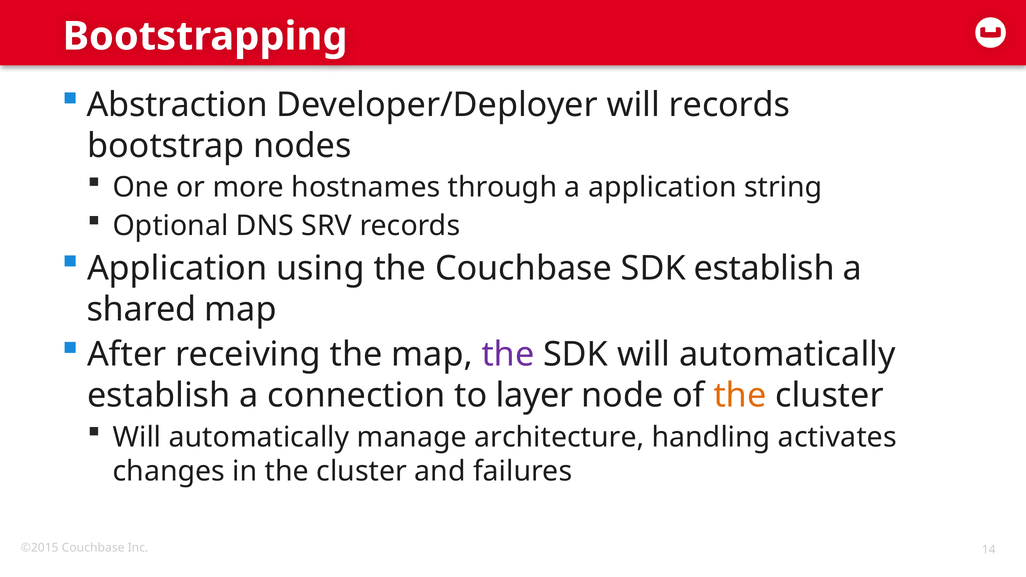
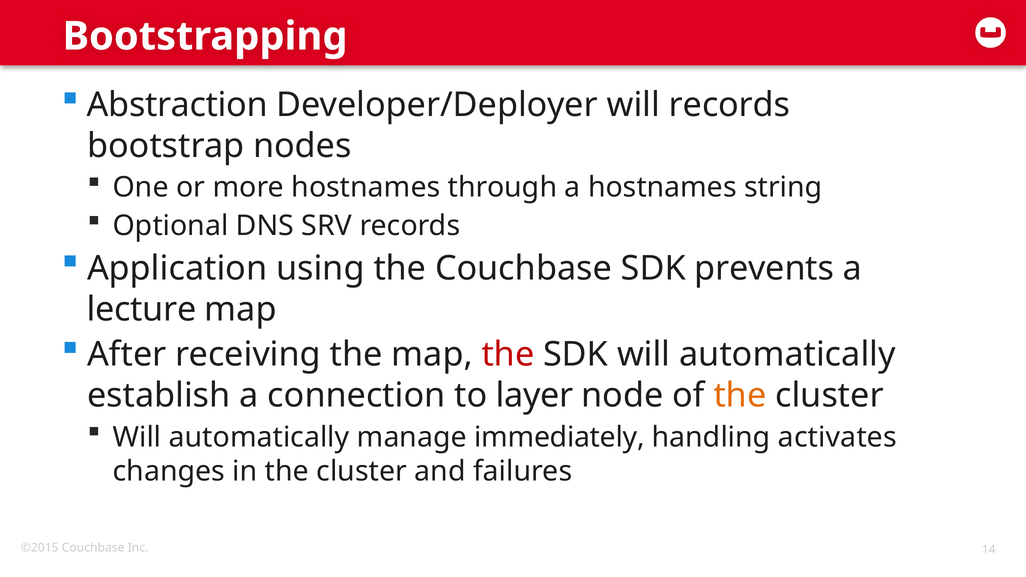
a application: application -> hostnames (662, 188)
SDK establish: establish -> prevents (764, 268)
shared: shared -> lecture (142, 309)
the colour: purple -> red (508, 355)
architecture: architecture -> immediately (559, 437)
